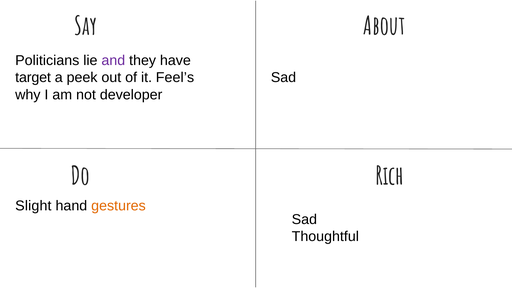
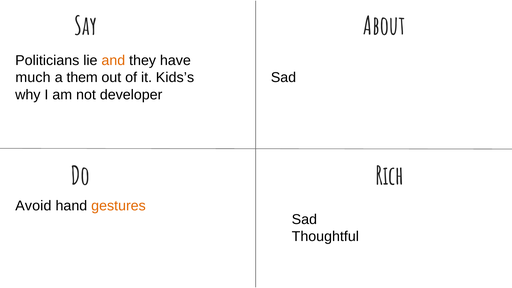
and colour: purple -> orange (113, 61)
target: target -> much (33, 78)
peek: peek -> them (82, 78)
Feel’s: Feel’s -> Kids’s (175, 78)
Slight: Slight -> Avoid (33, 206)
